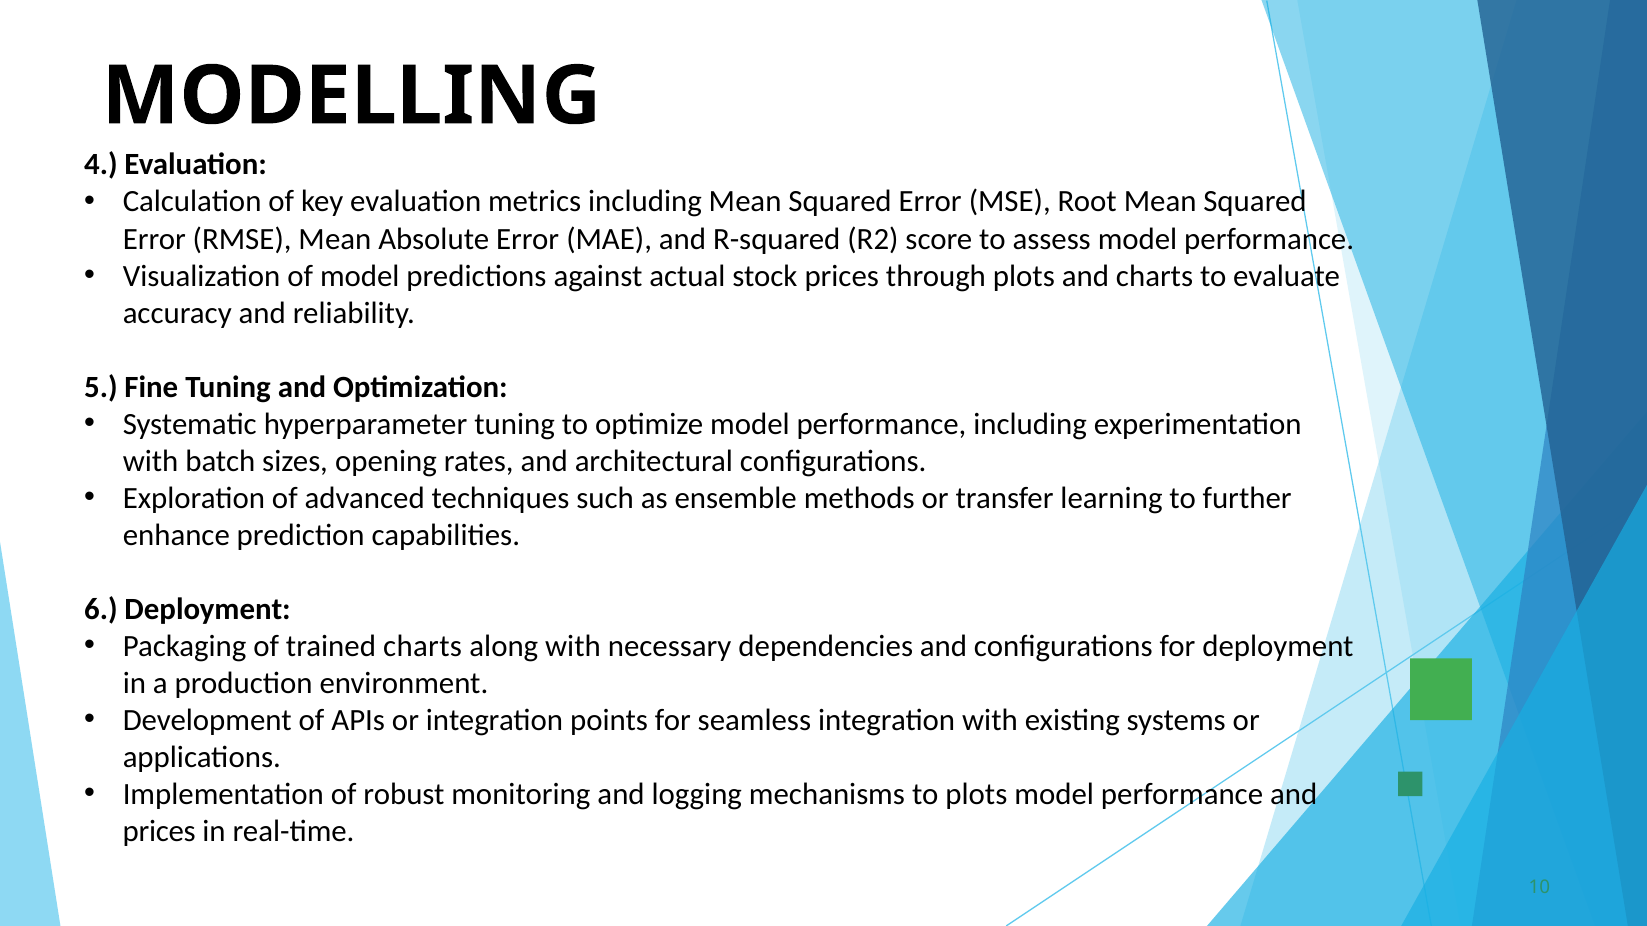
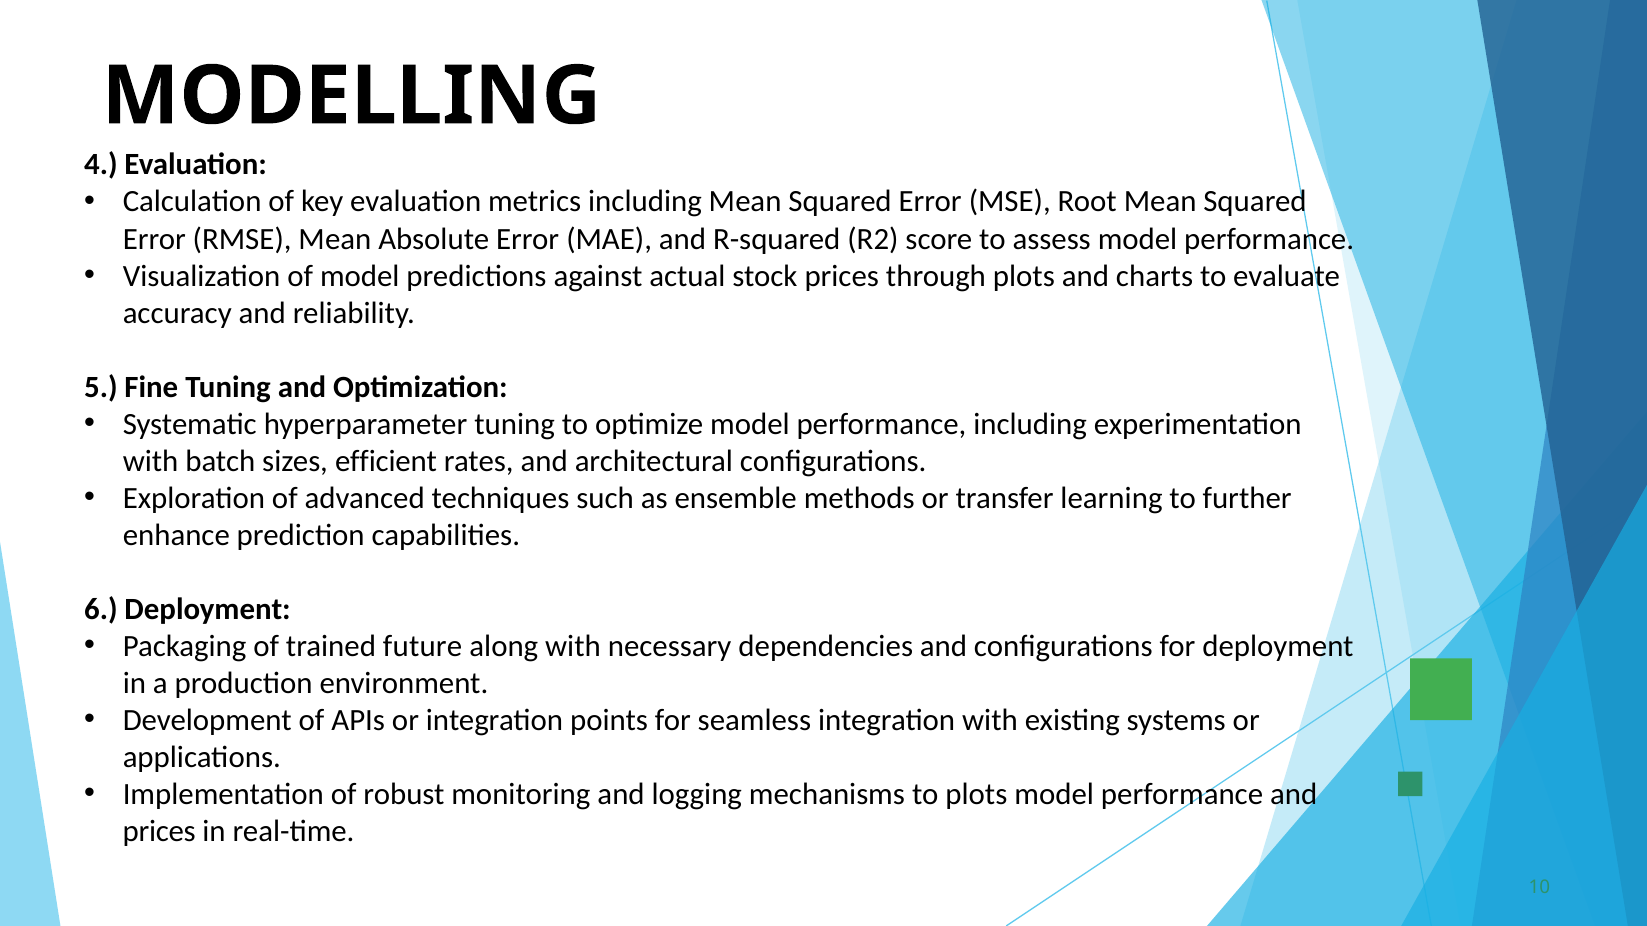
opening: opening -> efficient (386, 461)
trained charts: charts -> future (423, 647)
